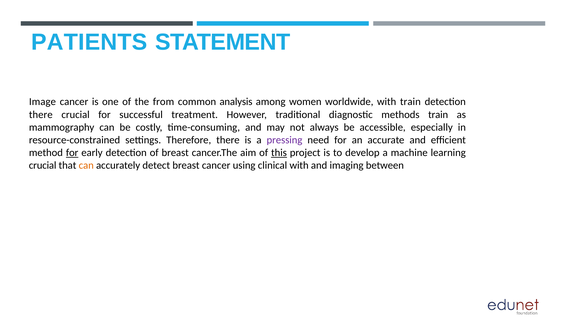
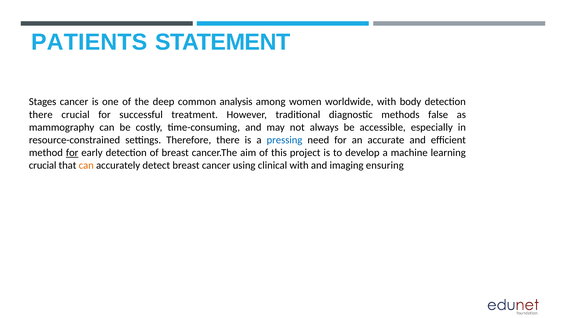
Image: Image -> Stages (43, 102)
from: from -> deep (164, 102)
with train: train -> body (410, 102)
methods train: train -> false (438, 115)
pressing colour: purple -> blue (285, 140)
this underline: present -> none (279, 153)
between: between -> ensuring (385, 166)
